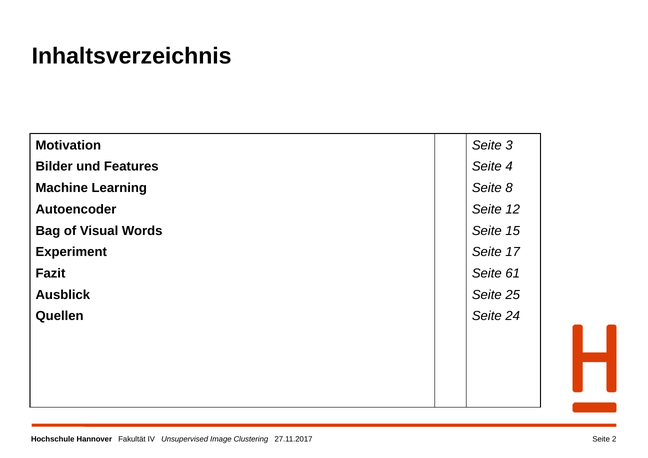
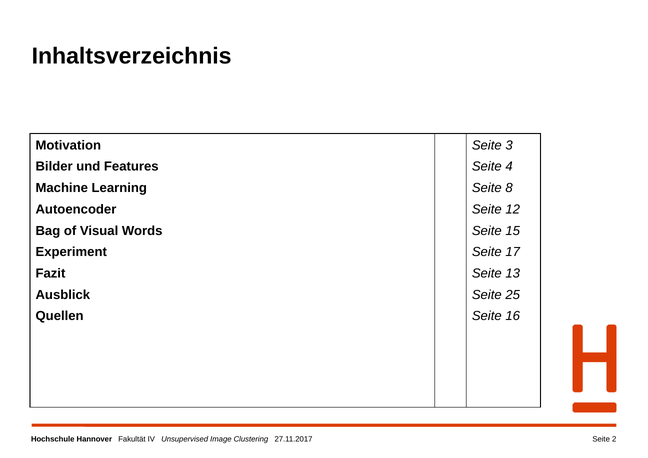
61: 61 -> 13 (513, 274)
24: 24 -> 16 (513, 316)
